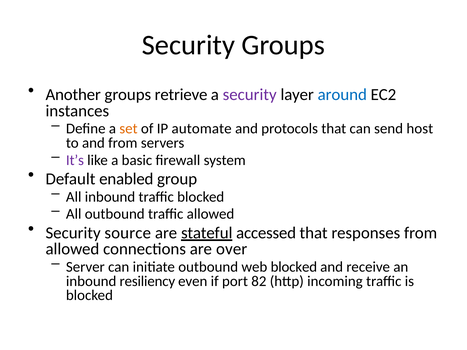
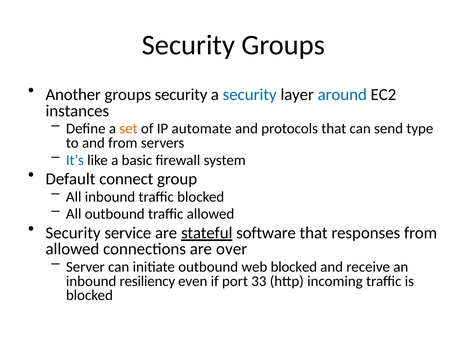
groups retrieve: retrieve -> security (181, 95)
security colour: purple -> blue (250, 95)
host: host -> type (420, 129)
It’s colour: purple -> blue (75, 160)
enabled: enabled -> connect (126, 179)
source: source -> service (128, 233)
accessed: accessed -> software (266, 233)
82: 82 -> 33 (259, 281)
